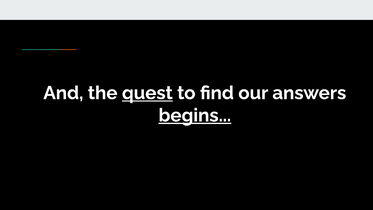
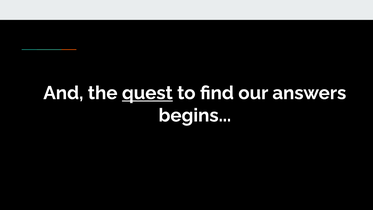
begins underline: present -> none (195, 115)
